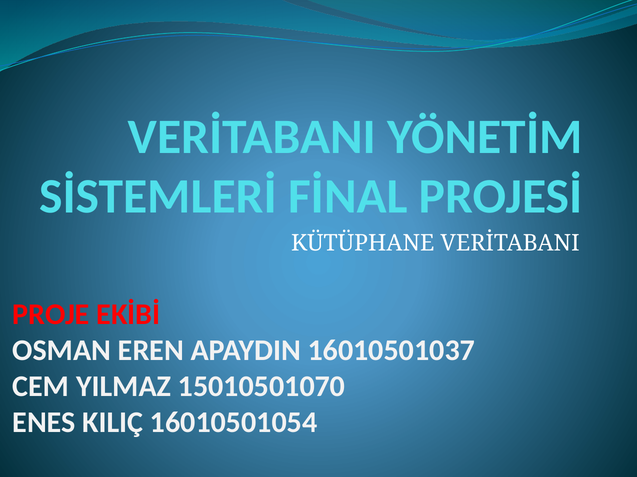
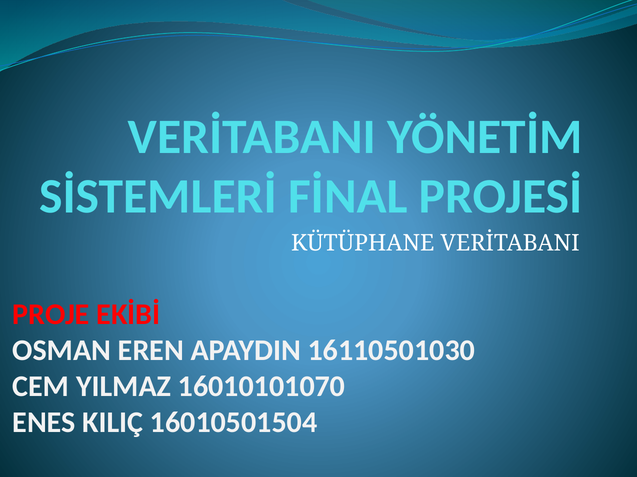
16010501037: 16010501037 -> 16110501030 (391, 351)
15010501070: 15010501070 -> 16010101070 (261, 387)
16010501054: 16010501054 -> 16010501504 (234, 423)
